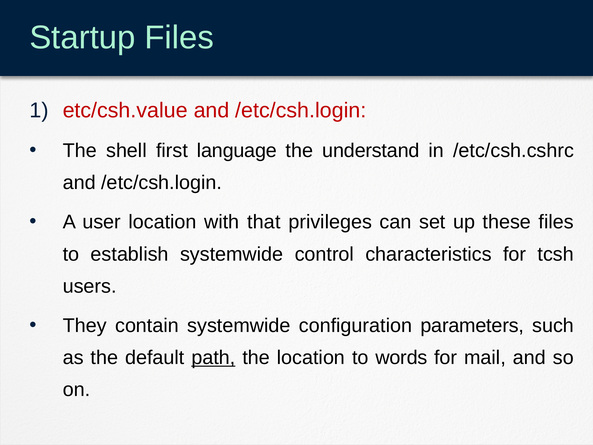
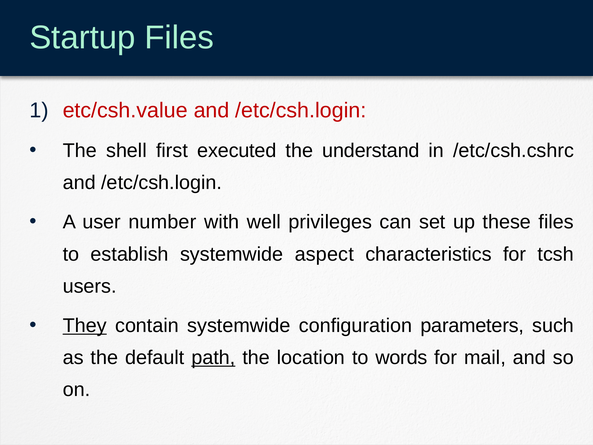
language: language -> executed (237, 151)
user location: location -> number (162, 222)
that: that -> well (264, 222)
control: control -> aspect (324, 254)
They underline: none -> present (85, 325)
